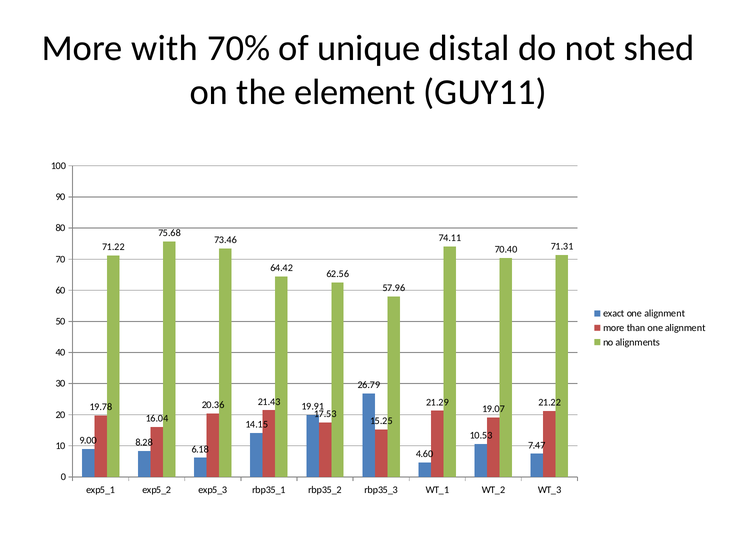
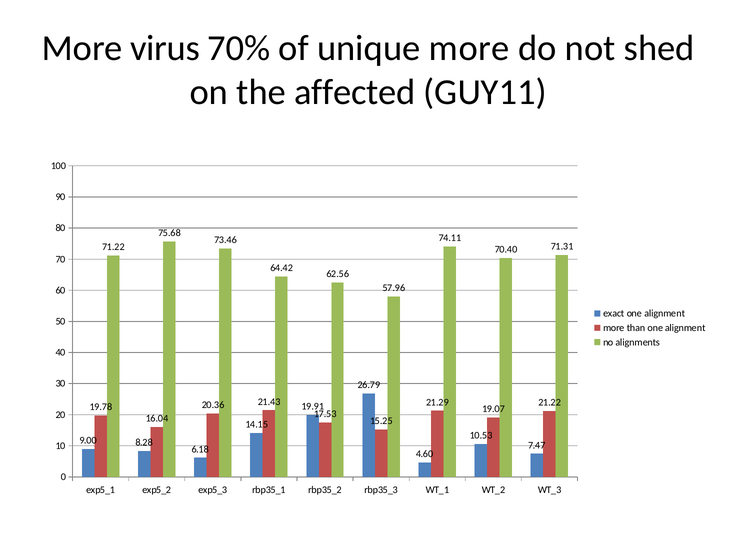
with: with -> virus (165, 48)
unique distal: distal -> more (469, 48)
element: element -> affected (355, 92)
